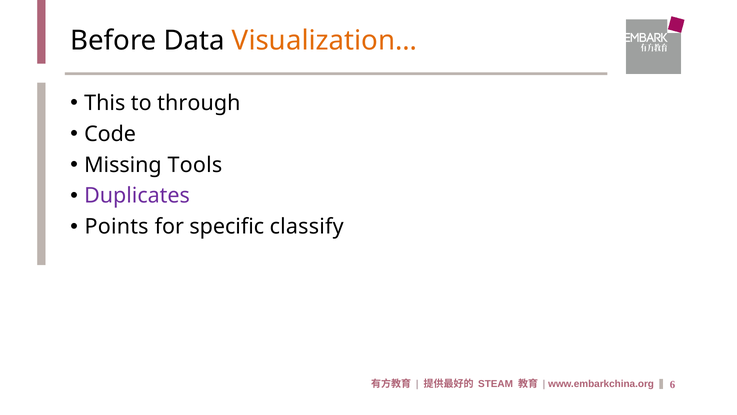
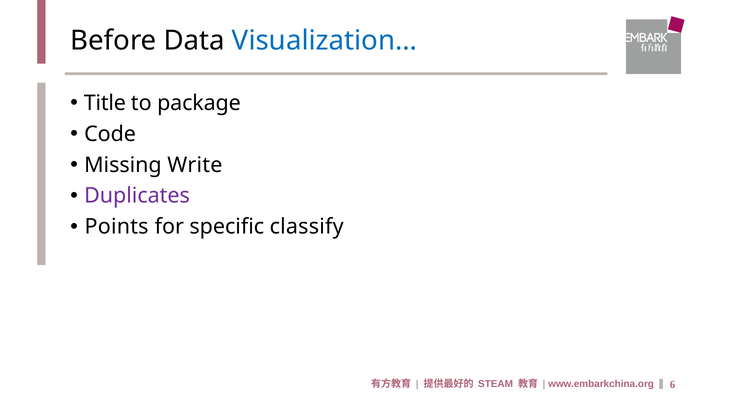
Visualization… colour: orange -> blue (324, 41)
This: This -> Title (105, 103)
through: through -> package (199, 103)
Tools: Tools -> Write (195, 165)
